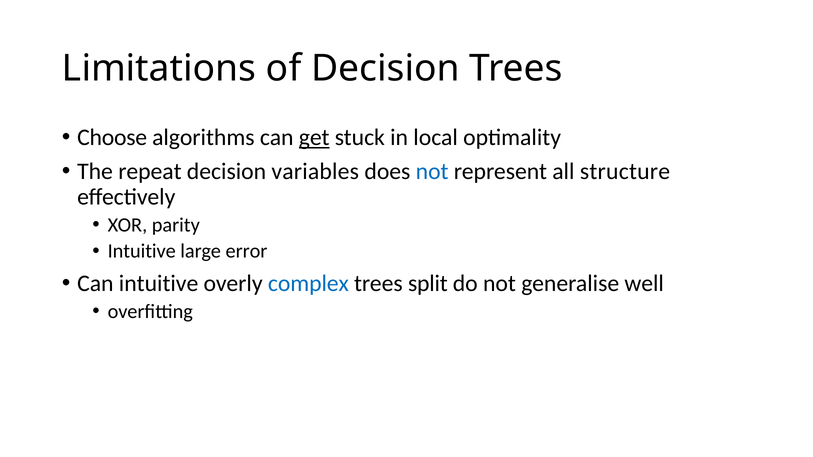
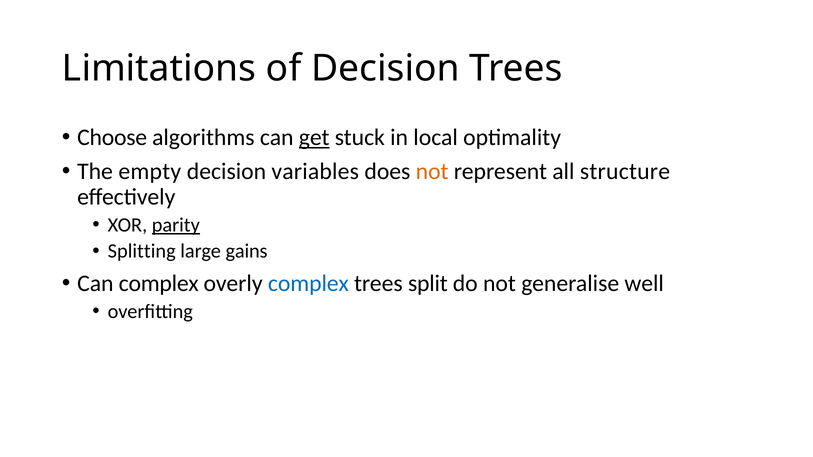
repeat: repeat -> empty (150, 172)
not colour: blue -> orange (432, 172)
parity underline: none -> present (176, 225)
Intuitive: Intuitive -> Splitting (142, 251)
error: error -> gains (247, 251)
Can intuitive: intuitive -> complex (159, 284)
